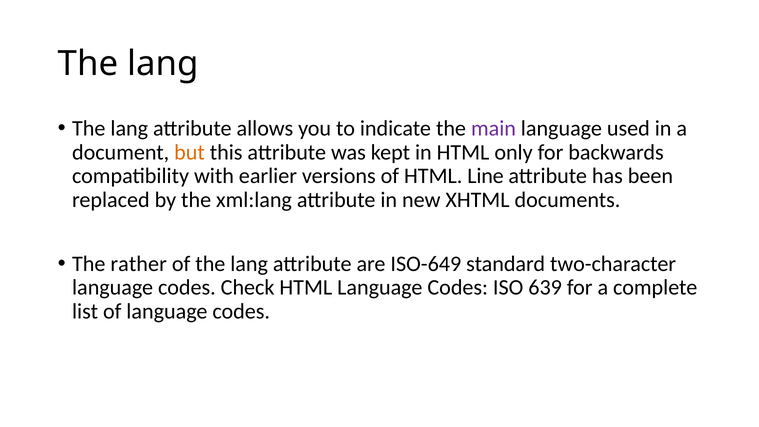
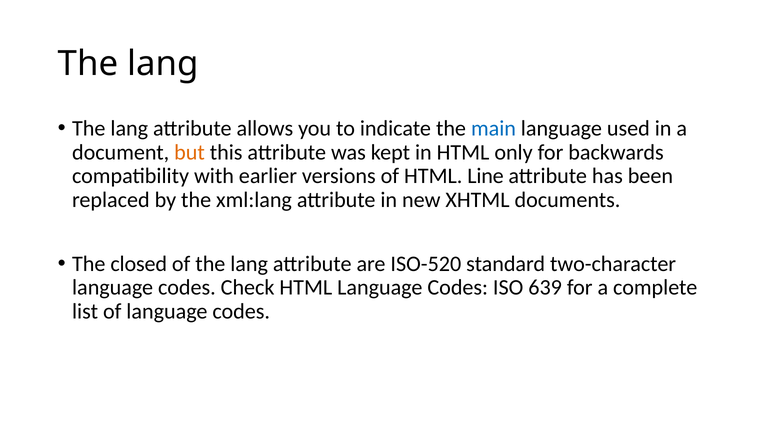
main colour: purple -> blue (493, 128)
rather: rather -> closed (139, 264)
ISO-649: ISO-649 -> ISO-520 (426, 264)
